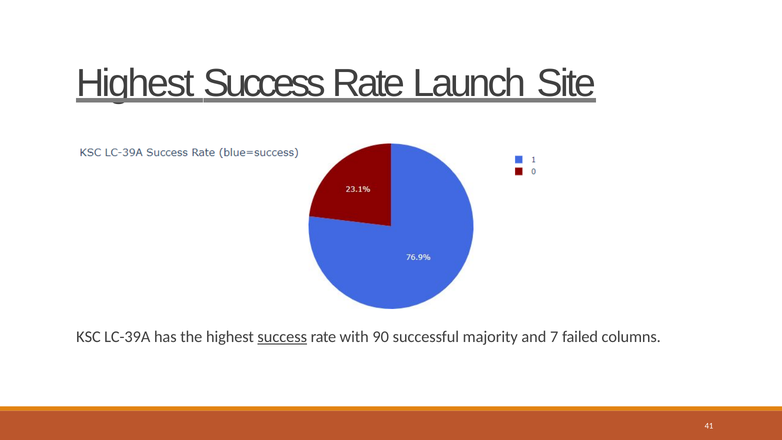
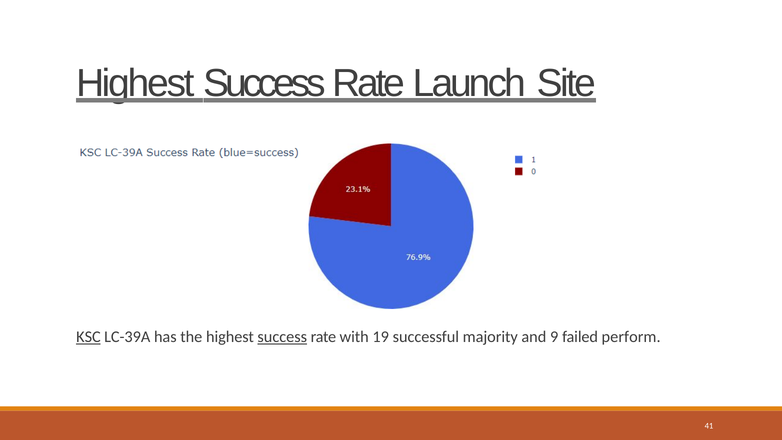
KSC underline: none -> present (88, 337)
90: 90 -> 19 (381, 337)
7: 7 -> 9 (554, 337)
columns: columns -> perform (631, 337)
